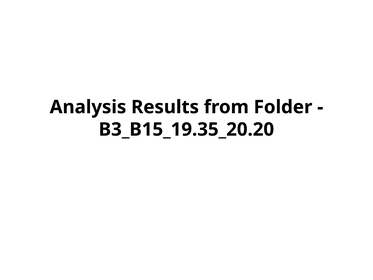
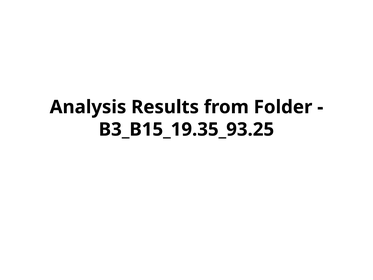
B3_B15_19.35_20.20: B3_B15_19.35_20.20 -> B3_B15_19.35_93.25 (186, 129)
